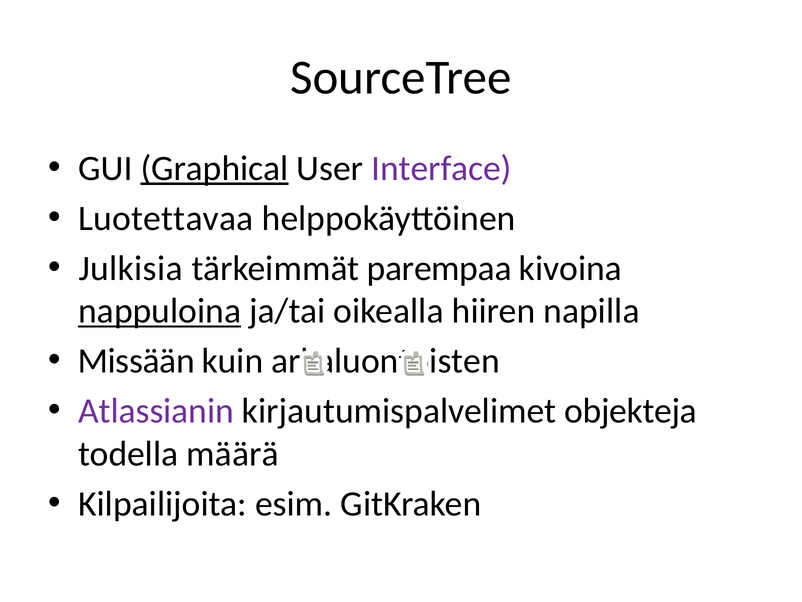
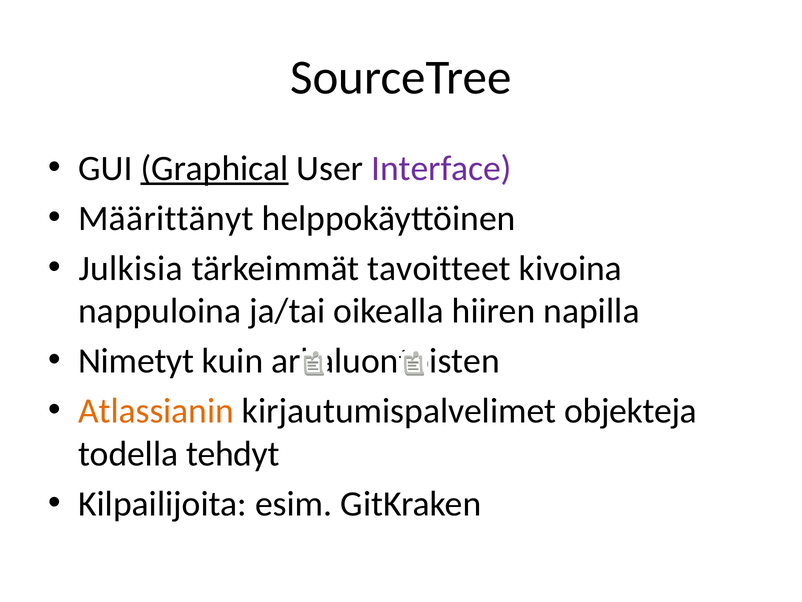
Luotettavaa: Luotettavaa -> Määrittänyt (166, 218)
parempaa: parempaa -> tavoitteet (439, 268)
nappuloina underline: present -> none (160, 311)
Missään: Missään -> Nimetyt (136, 361)
Atlassianin colour: purple -> orange (156, 411)
määrä: määrä -> tehdyt (233, 453)
